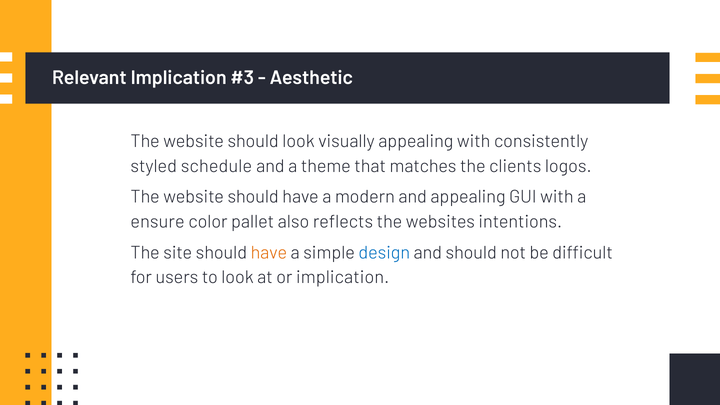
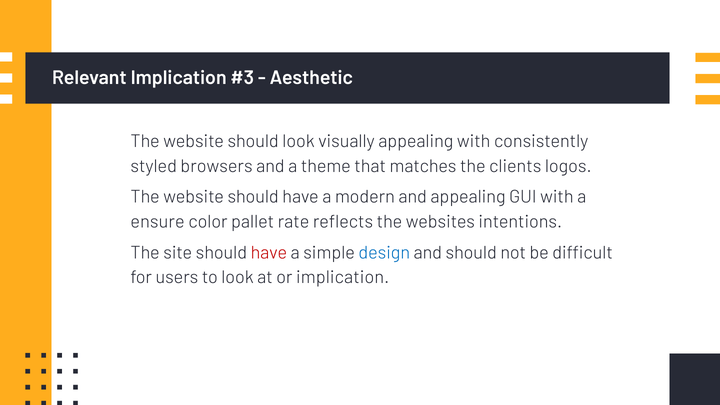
schedule: schedule -> browsers (217, 166)
also: also -> rate (294, 222)
have colour: orange -> red (269, 253)
